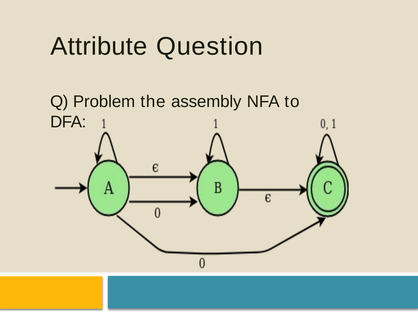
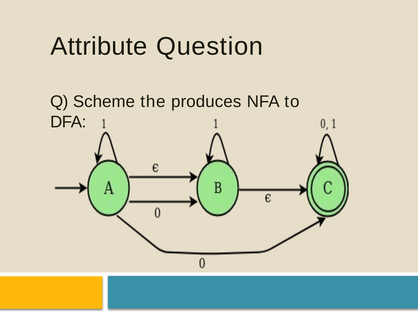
Problem: Problem -> Scheme (104, 102)
assembly: assembly -> produces (206, 102)
